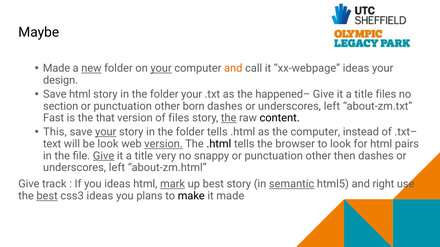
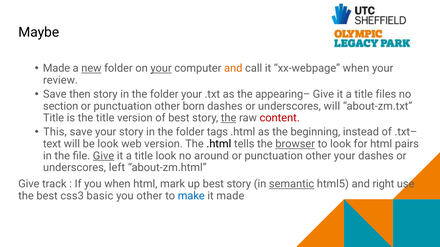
xx-webpage ideas: ideas -> when (356, 68)
design: design -> review (60, 80)
Save html: html -> then (80, 94)
happened–: happened– -> appearing– (283, 94)
left: left -> will (332, 106)
Fast: Fast -> Title (54, 118)
the that: that -> title (105, 118)
of files: files -> best (179, 118)
content colour: black -> red (280, 118)
your underline: present -> none (106, 132)
folder tells: tells -> tags (217, 132)
the computer: computer -> beginning (315, 132)
version underline: present -> none (164, 144)
browser underline: none -> present (295, 144)
title very: very -> look (166, 156)
snappy: snappy -> around (212, 156)
other then: then -> your (345, 156)
you ideas: ideas -> when (117, 184)
mark underline: present -> none (173, 184)
best underline: present -> none (47, 196)
css3 ideas: ideas -> basic (100, 196)
you plans: plans -> other (149, 196)
make colour: black -> blue (191, 196)
